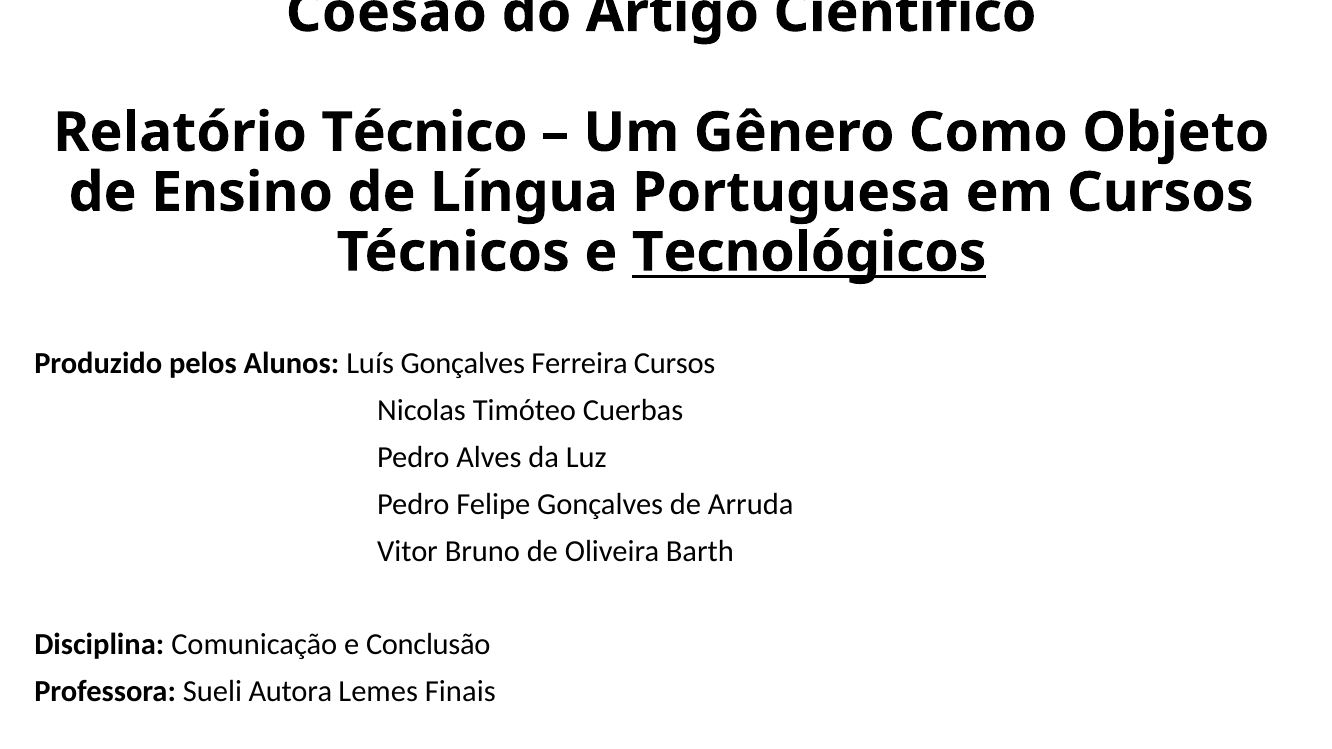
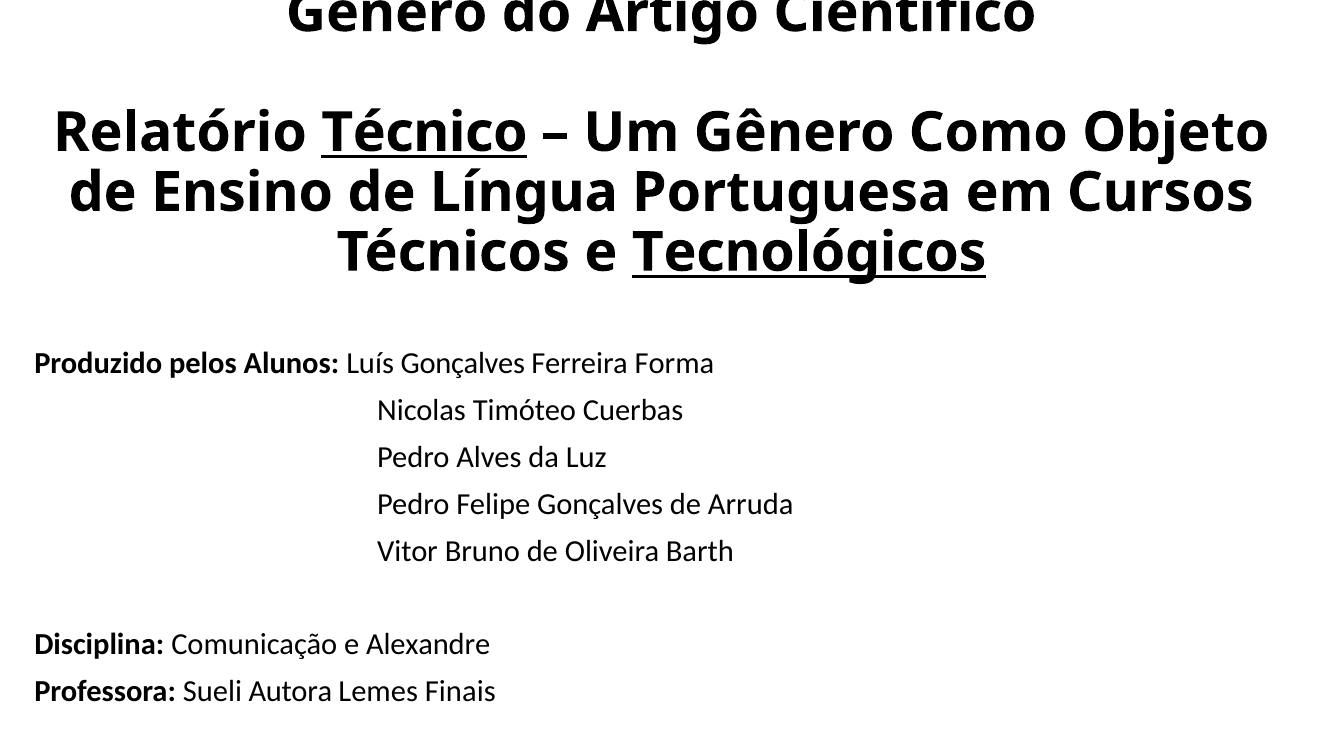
Coesão: Coesão -> Gênero (387, 13)
Técnico underline: none -> present (424, 133)
Ferreira Cursos: Cursos -> Forma (674, 364)
Conclusão: Conclusão -> Alexandre (428, 645)
